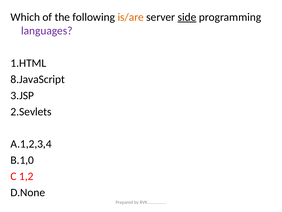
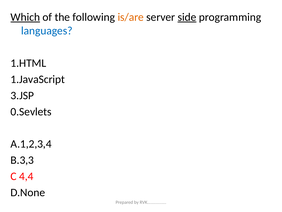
Which underline: none -> present (25, 17)
languages colour: purple -> blue (47, 31)
8.JavaScript: 8.JavaScript -> 1.JavaScript (38, 79)
2.Sevlets: 2.Sevlets -> 0.Sevlets (31, 111)
B.1,0: B.1,0 -> B.3,3 (22, 160)
1,2: 1,2 -> 4,4 (26, 176)
